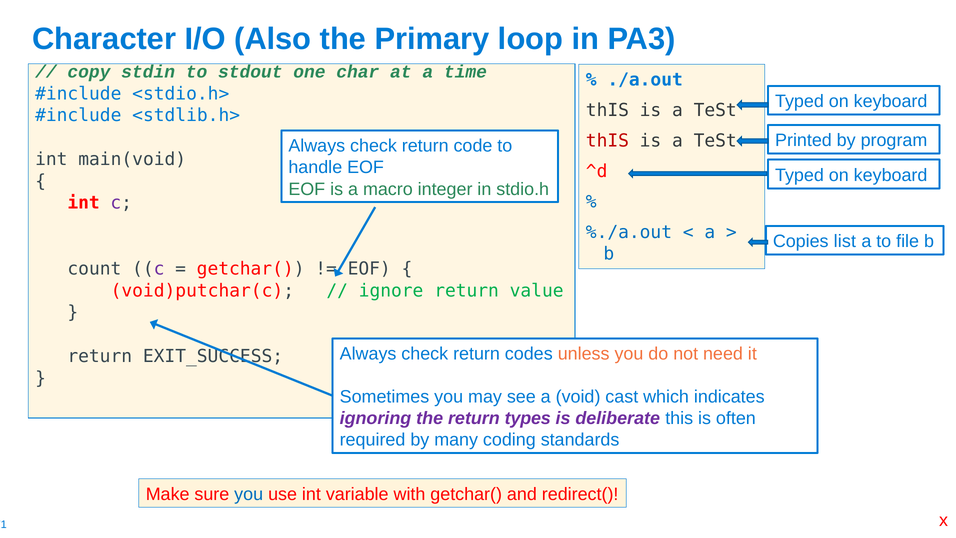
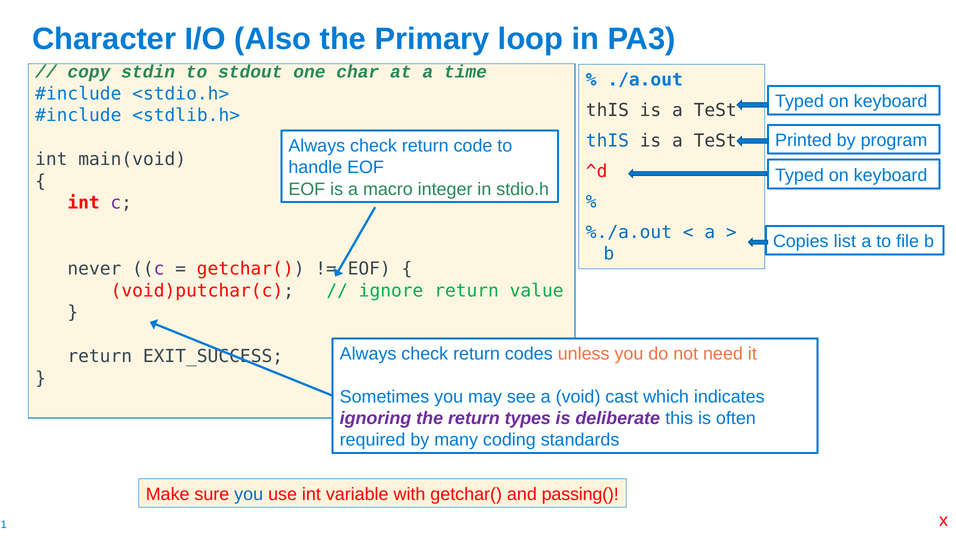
thIS colour: red -> blue (607, 141)
count: count -> never (94, 269)
redirect(: redirect( -> passing( (580, 494)
